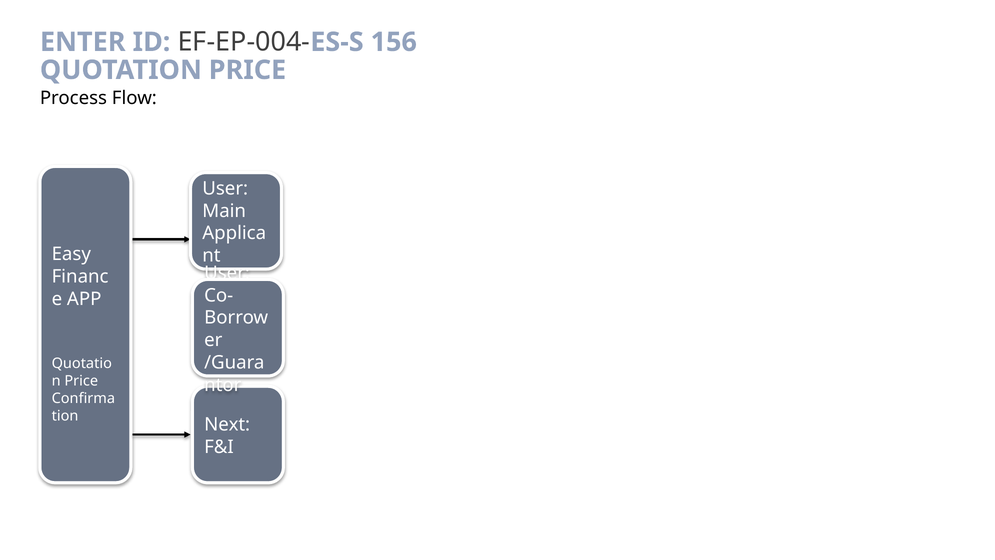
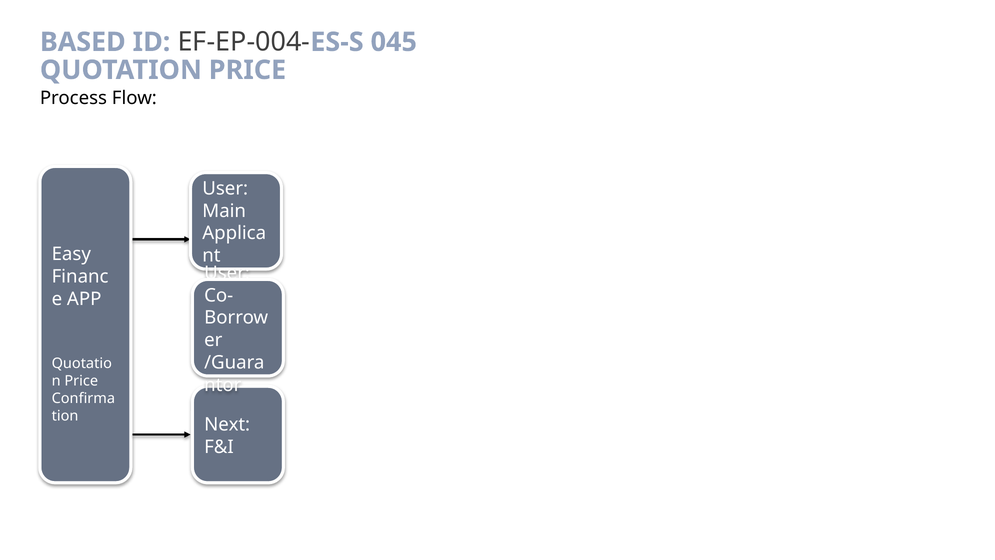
ENTER: ENTER -> BASED (83, 42)
156: 156 -> 045 (394, 42)
